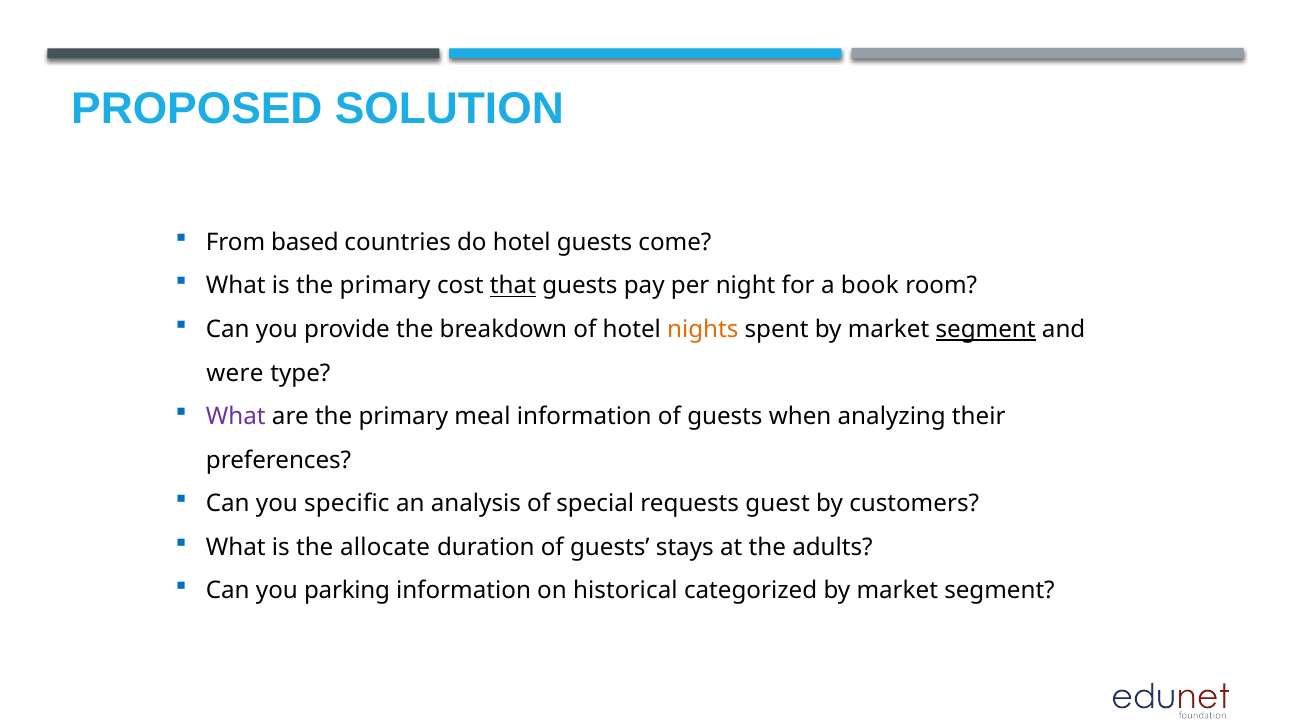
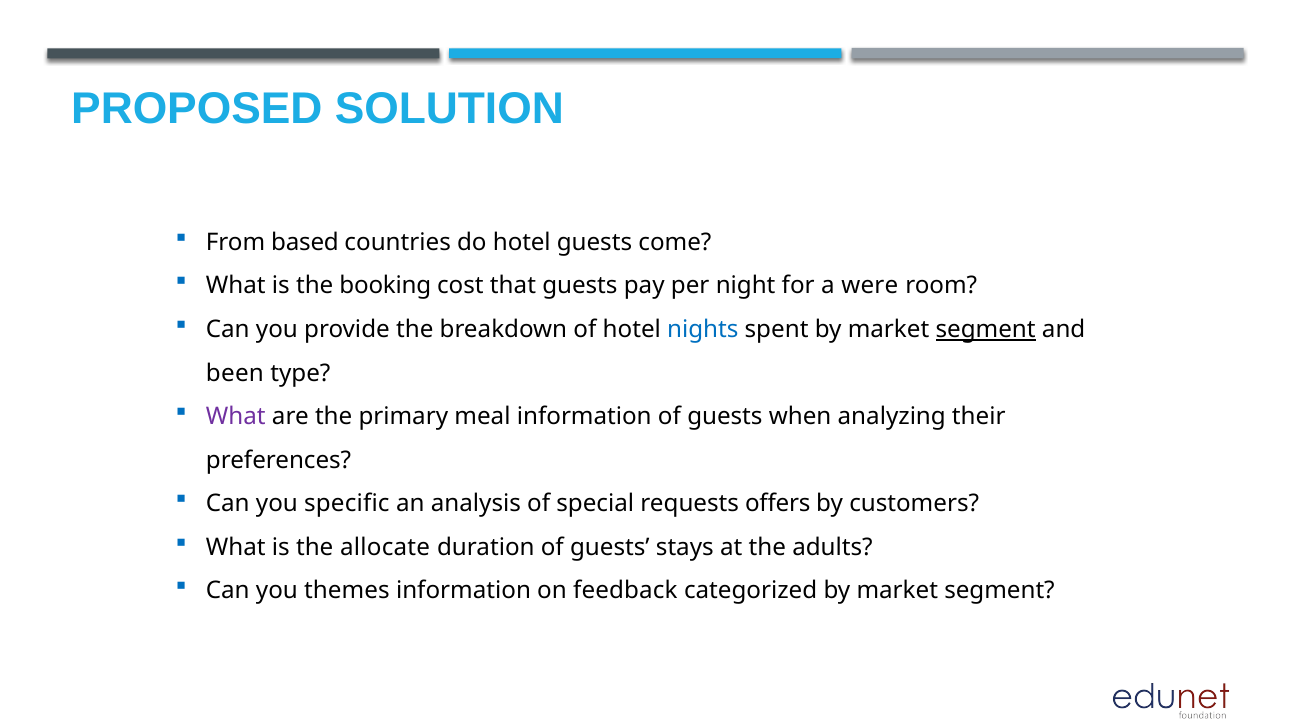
is the primary: primary -> booking (385, 286)
that underline: present -> none (513, 286)
book: book -> were (870, 286)
nights colour: orange -> blue (703, 330)
were: were -> been (235, 373)
guest: guest -> offers (778, 504)
parking: parking -> themes (347, 591)
historical: historical -> feedback (625, 591)
